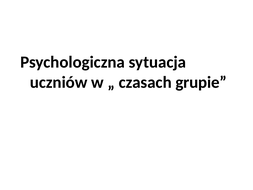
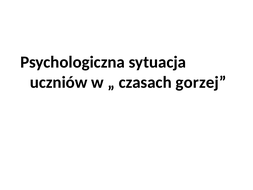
grupie: grupie -> gorzej (201, 82)
